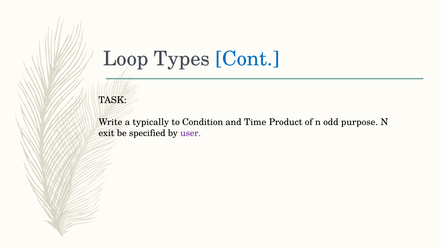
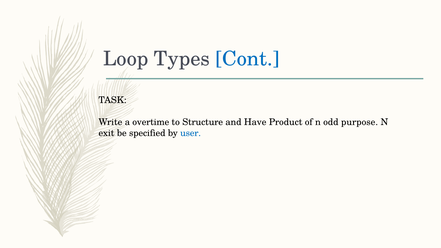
typically: typically -> overtime (151, 122)
Condition: Condition -> Structure (203, 122)
Time: Time -> Have (255, 122)
user colour: purple -> blue (191, 133)
